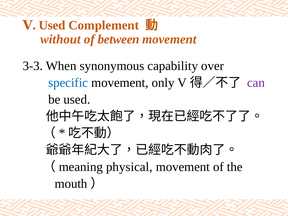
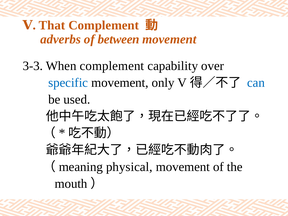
Ⅴ Used: Used -> That (52, 25)
without: without -> adverbs (61, 39)
When synonymous: synonymous -> complement (112, 66)
can colour: purple -> blue (256, 83)
